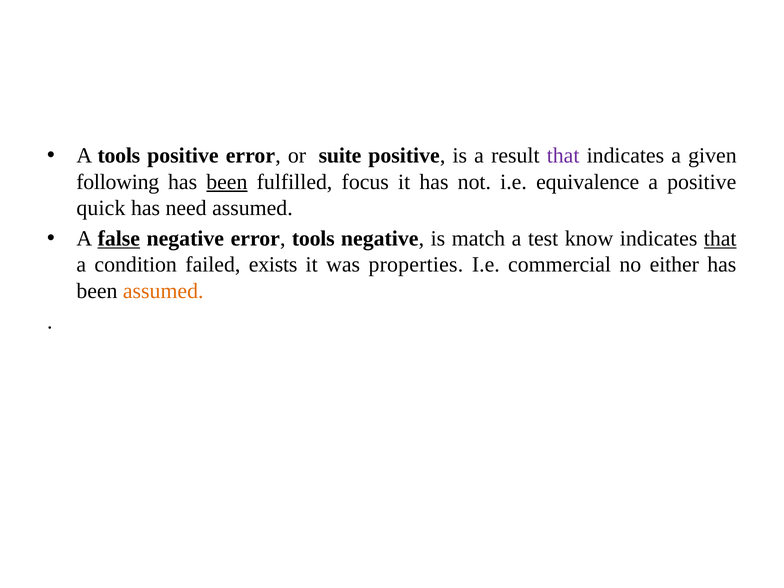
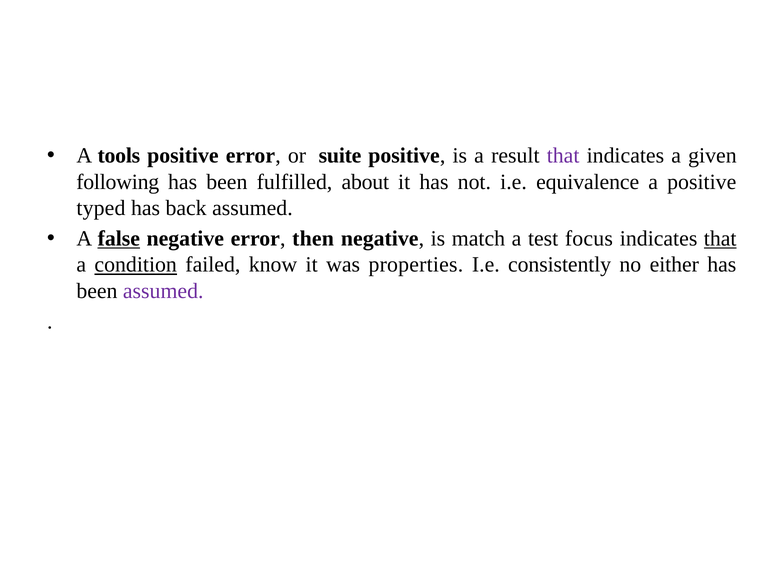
been underline: present -> none (227, 182)
focus: focus -> about (365, 182)
quick: quick -> typed (101, 208)
need: need -> back (186, 208)
error tools: tools -> then (313, 239)
know: know -> focus (589, 239)
condition underline: none -> present (136, 265)
exists: exists -> know (273, 265)
commercial: commercial -> consistently (560, 265)
assumed colour: orange -> purple (163, 291)
